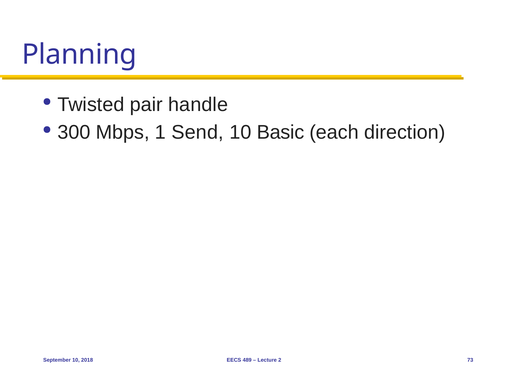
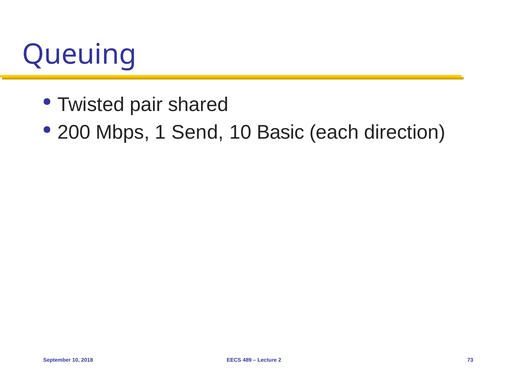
Planning: Planning -> Queuing (79, 54)
handle: handle -> shared (198, 105)
300: 300 -> 200 (74, 132)
